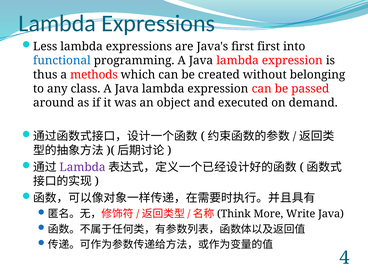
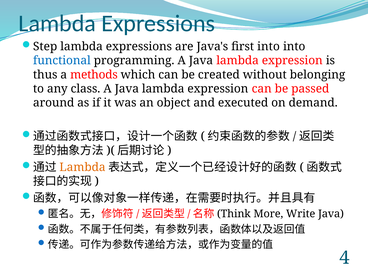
Less: Less -> Step (45, 46)
first first: first -> into (268, 46)
Lambda colour: purple -> orange (82, 167)
